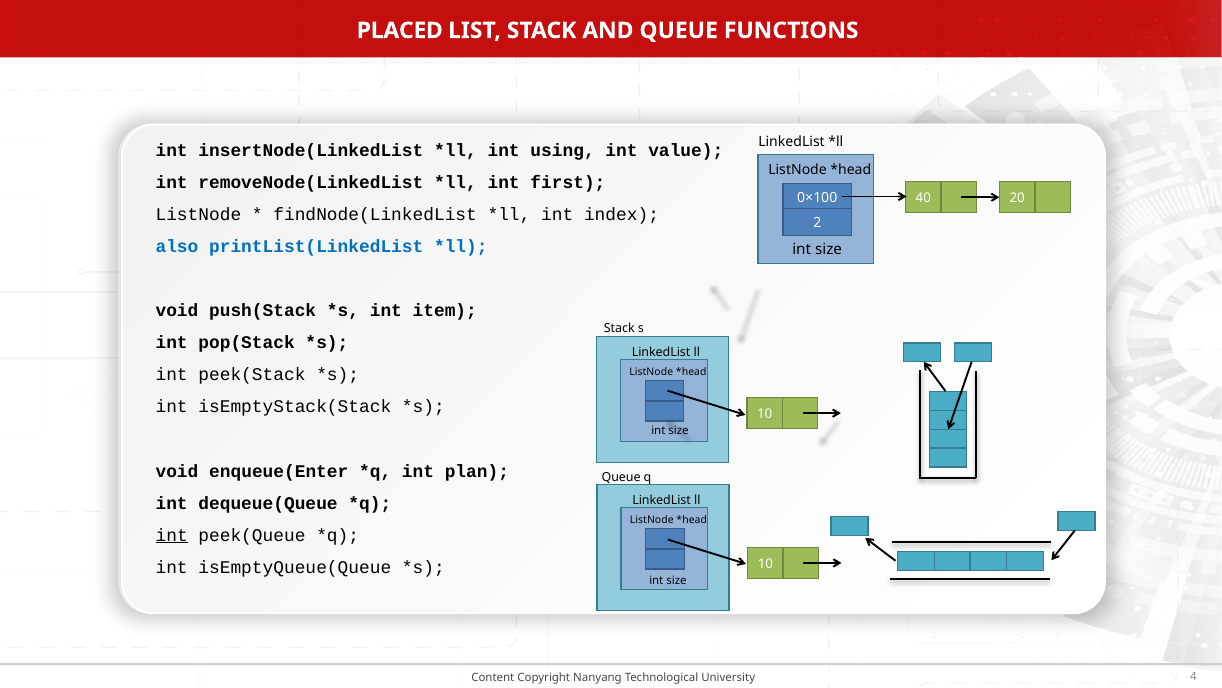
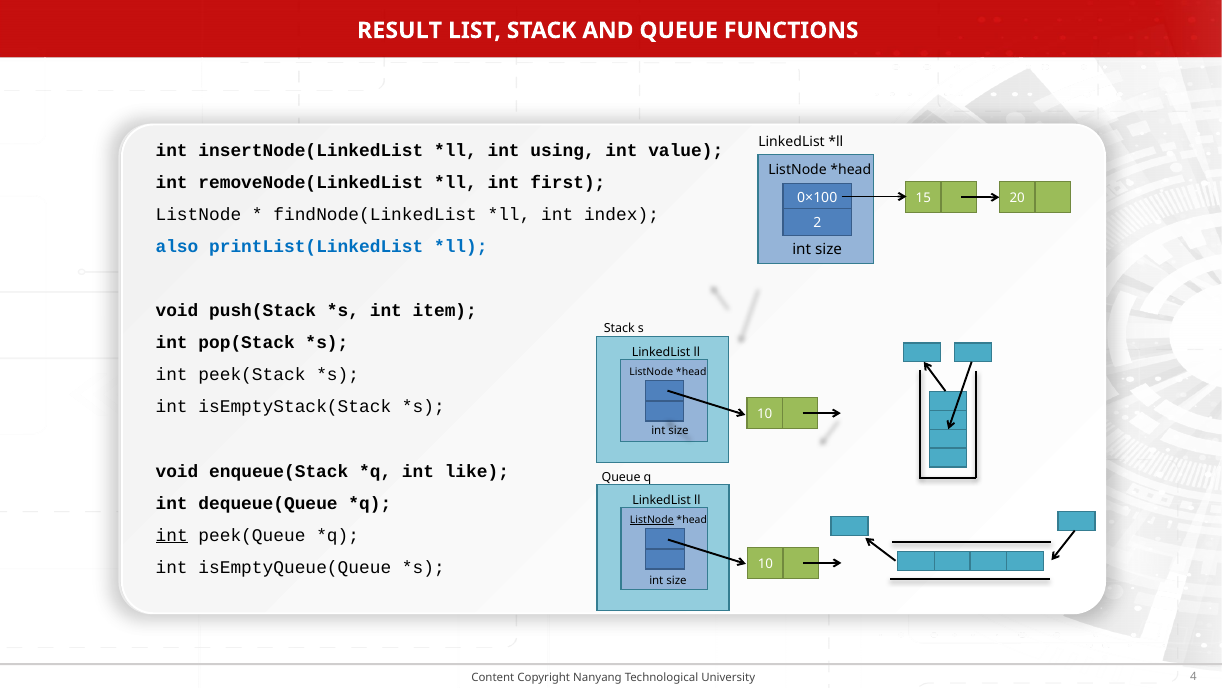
PLACED: PLACED -> RESULT (400, 30)
40: 40 -> 15 (923, 198)
enqueue(Enter: enqueue(Enter -> enqueue(Stack (279, 471)
plan: plan -> like (477, 471)
ListNode underline: none -> present (652, 520)
